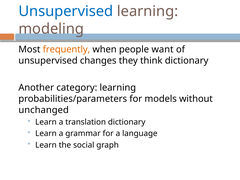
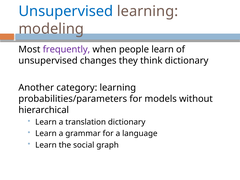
frequently colour: orange -> purple (66, 49)
people want: want -> learn (163, 49)
unchanged: unchanged -> hierarchical (44, 110)
